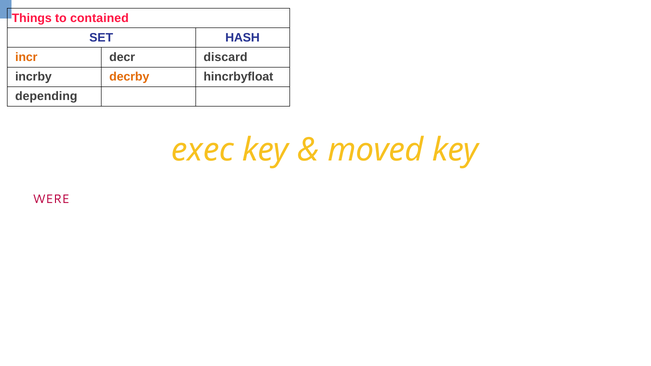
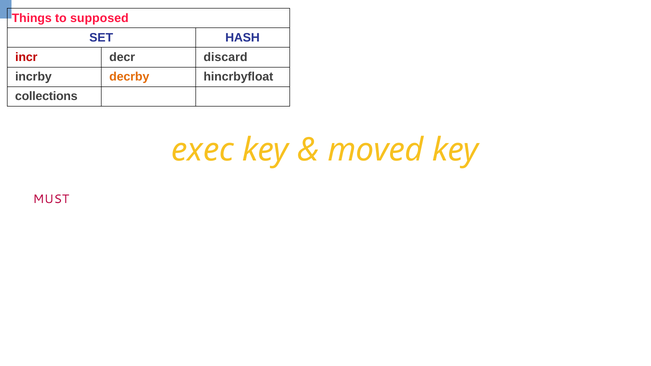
contained: contained -> supposed (99, 18)
incr colour: orange -> red (26, 57)
depending: depending -> collections (46, 96)
WERE: WERE -> MUST (51, 199)
